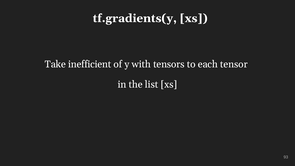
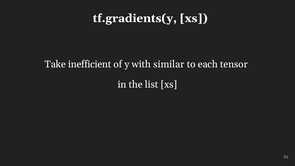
tensors: tensors -> similar (169, 64)
